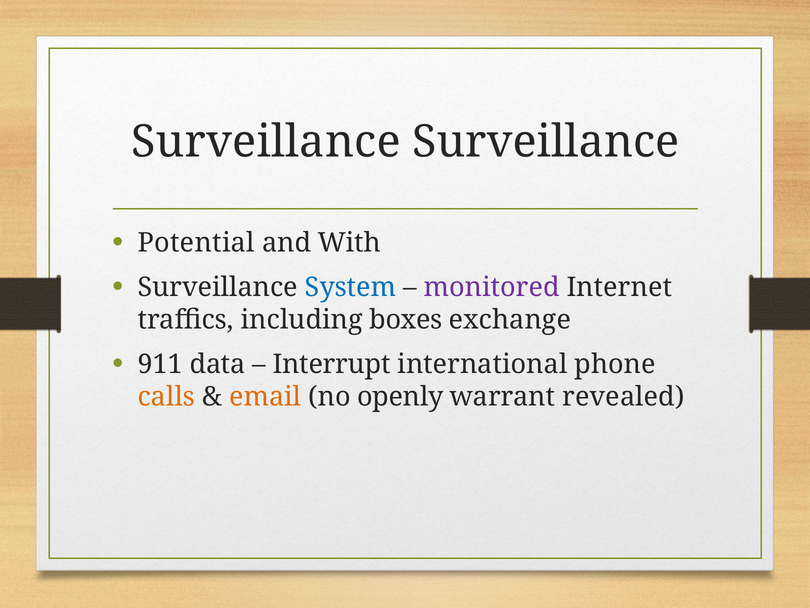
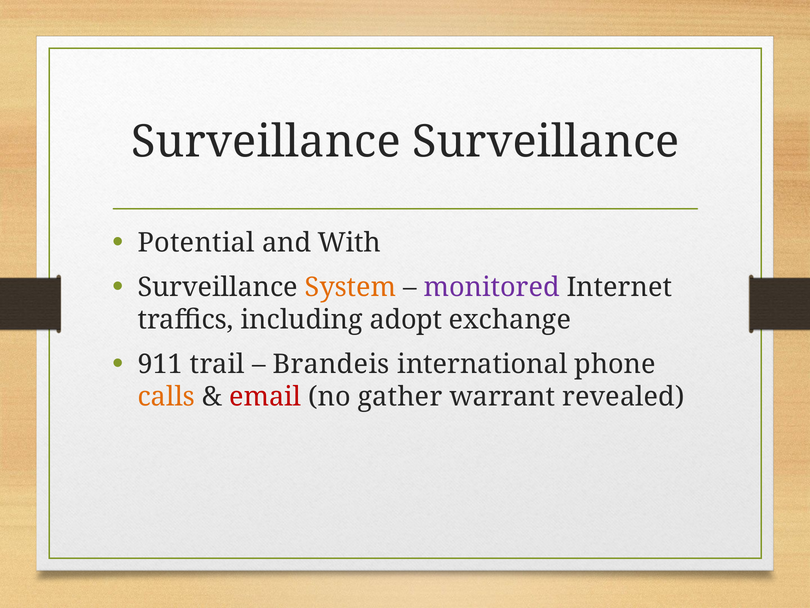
System colour: blue -> orange (351, 287)
boxes: boxes -> adopt (406, 320)
data: data -> trail (217, 364)
Interrupt: Interrupt -> Brandeis (331, 364)
email colour: orange -> red (265, 397)
openly: openly -> gather (400, 397)
